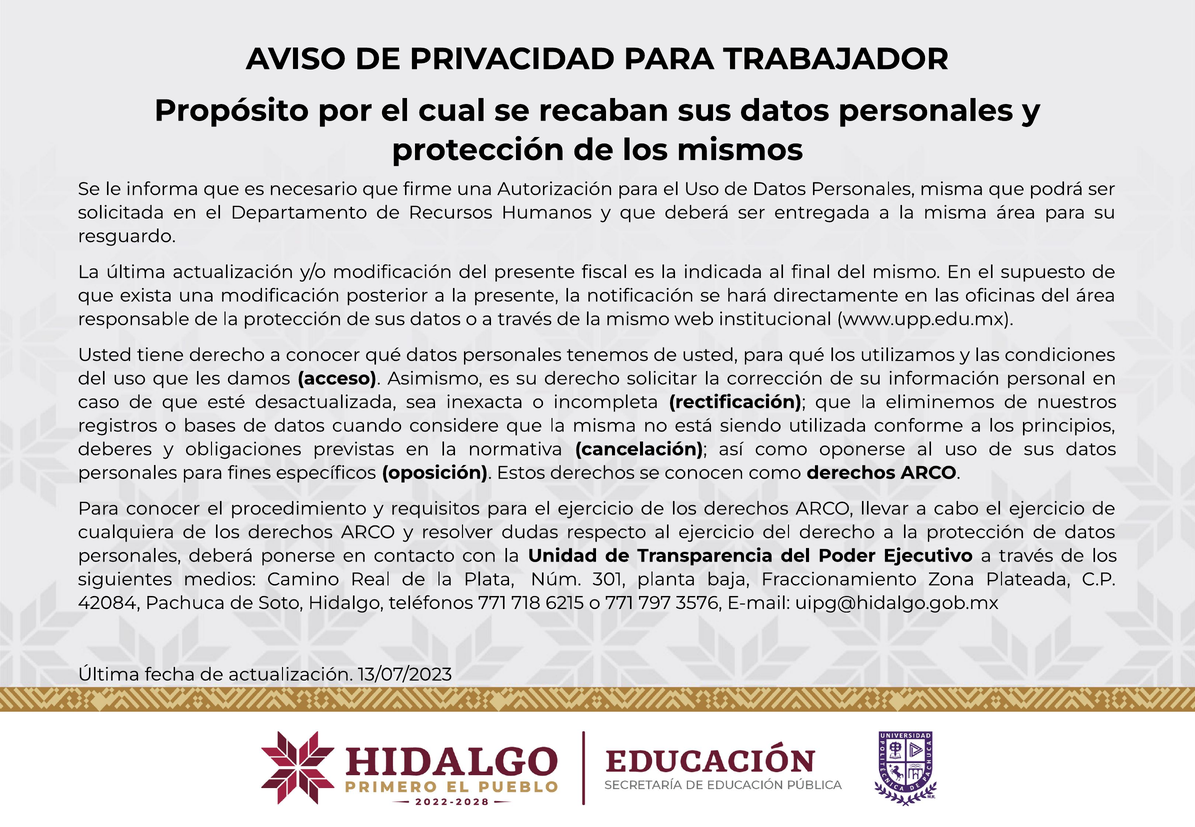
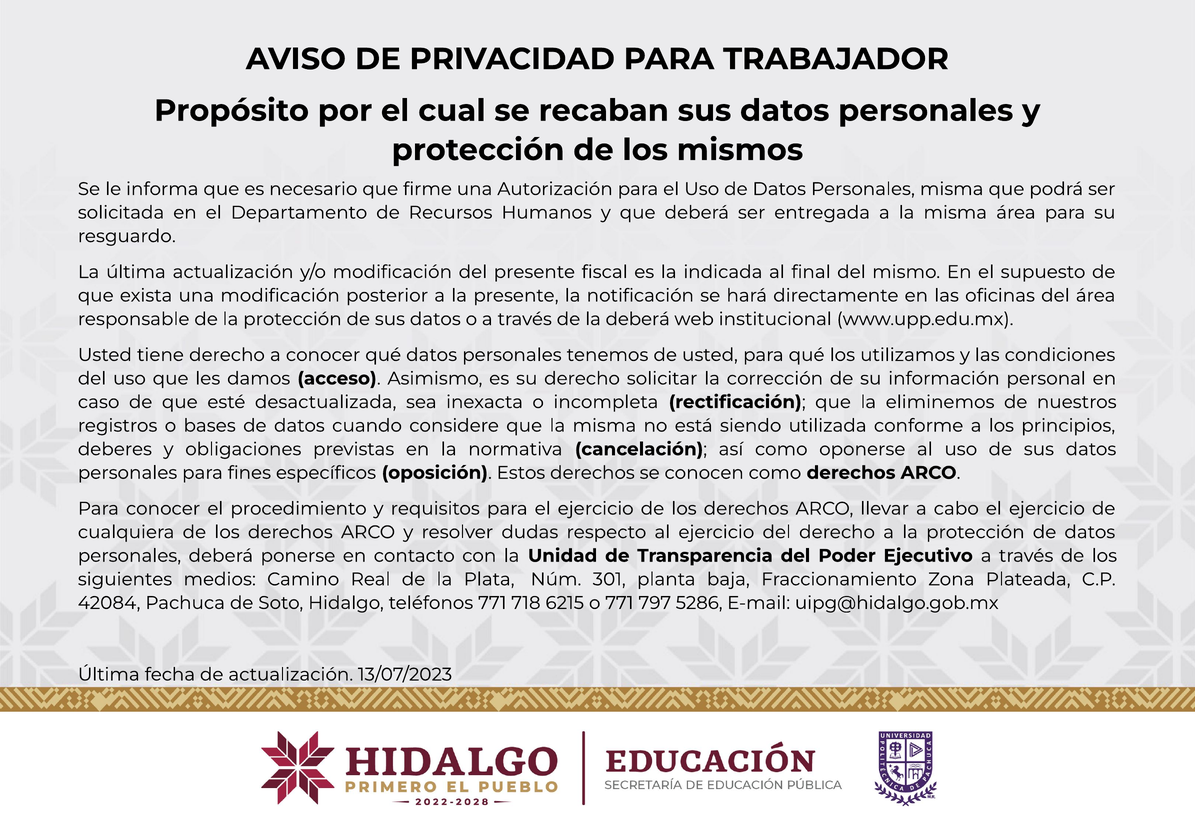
la mismo: mismo -> deberá (638, 319)
3576: 3576 -> 5286 (699, 603)
